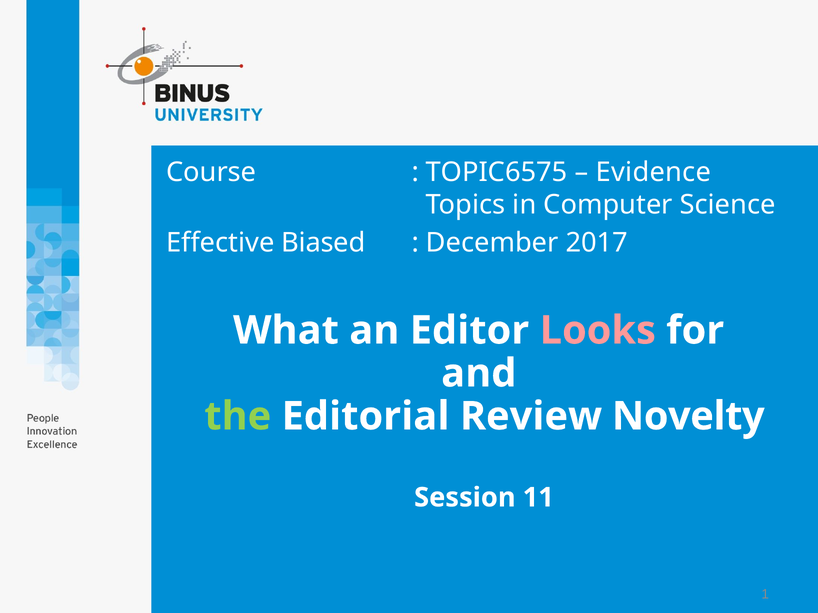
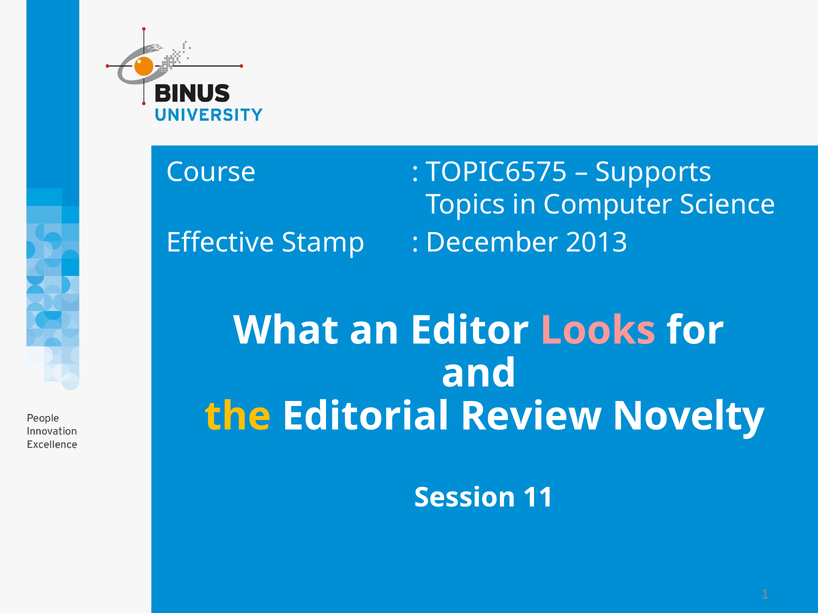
Evidence: Evidence -> Supports (654, 172)
Biased: Biased -> Stamp (323, 243)
2017: 2017 -> 2013 (597, 243)
the colour: light green -> yellow (238, 417)
